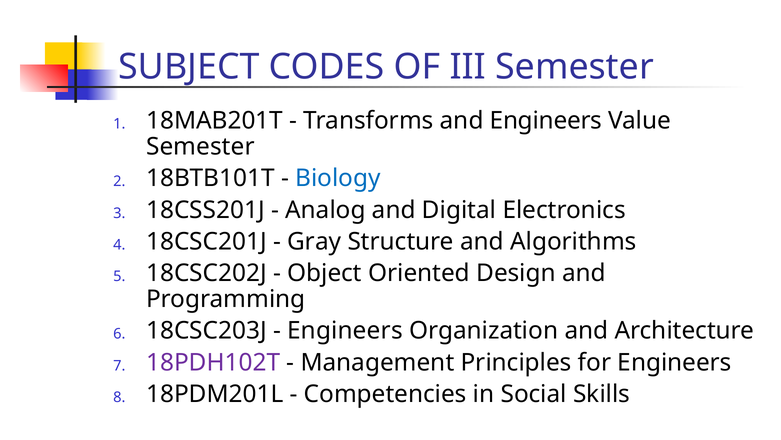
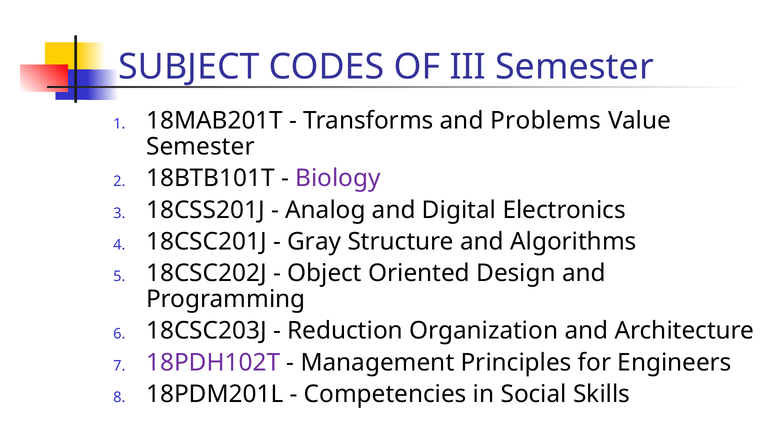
and Engineers: Engineers -> Problems (546, 120)
Biology colour: blue -> purple (338, 178)
Engineers: Engineers -> Reduction (345, 330)
